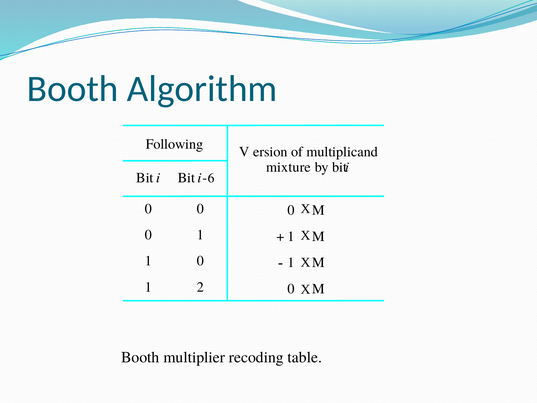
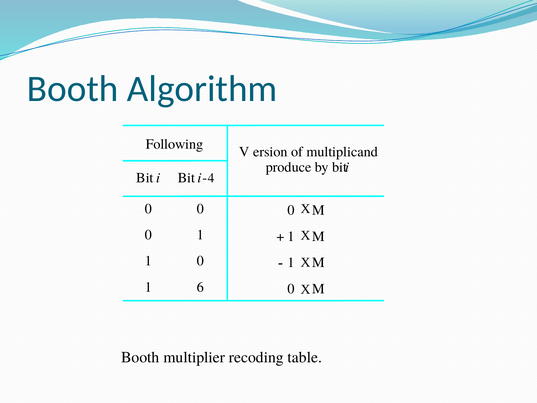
mixture: mixture -> produce (289, 167)
6: 6 -> 4 (211, 178)
2: 2 -> 6 (200, 287)
